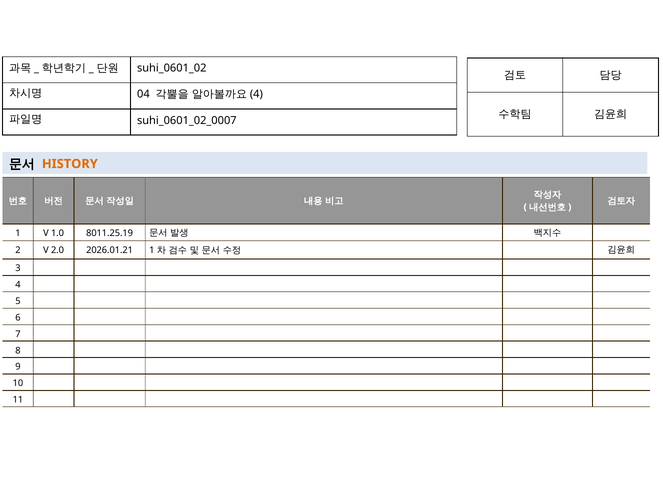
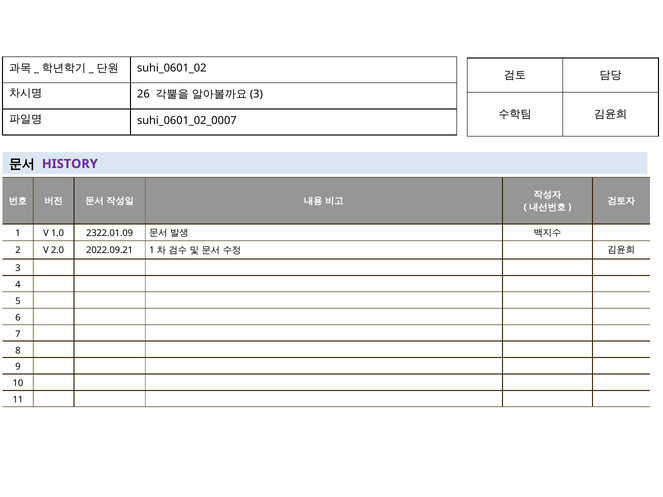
04: 04 -> 26 (143, 94)
4: 4 -> 3 (256, 94)
HISTORY colour: orange -> purple (70, 164)
8011.25.19: 8011.25.19 -> 2322.01.09 (110, 234)
2026.01.21: 2026.01.21 -> 2022.09.21 (110, 251)
